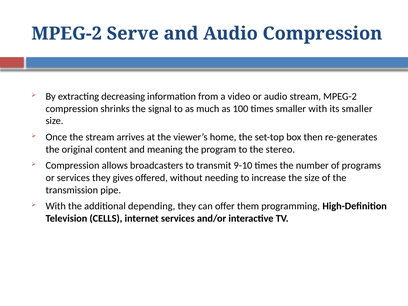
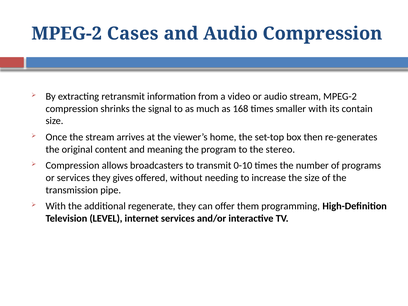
Serve: Serve -> Cases (133, 34)
decreasing: decreasing -> retransmit (123, 96)
100: 100 -> 168 (241, 109)
its smaller: smaller -> contain (357, 109)
9-10: 9-10 -> 0-10 (243, 166)
depending: depending -> regenerate (152, 206)
CELLS: CELLS -> LEVEL (106, 219)
